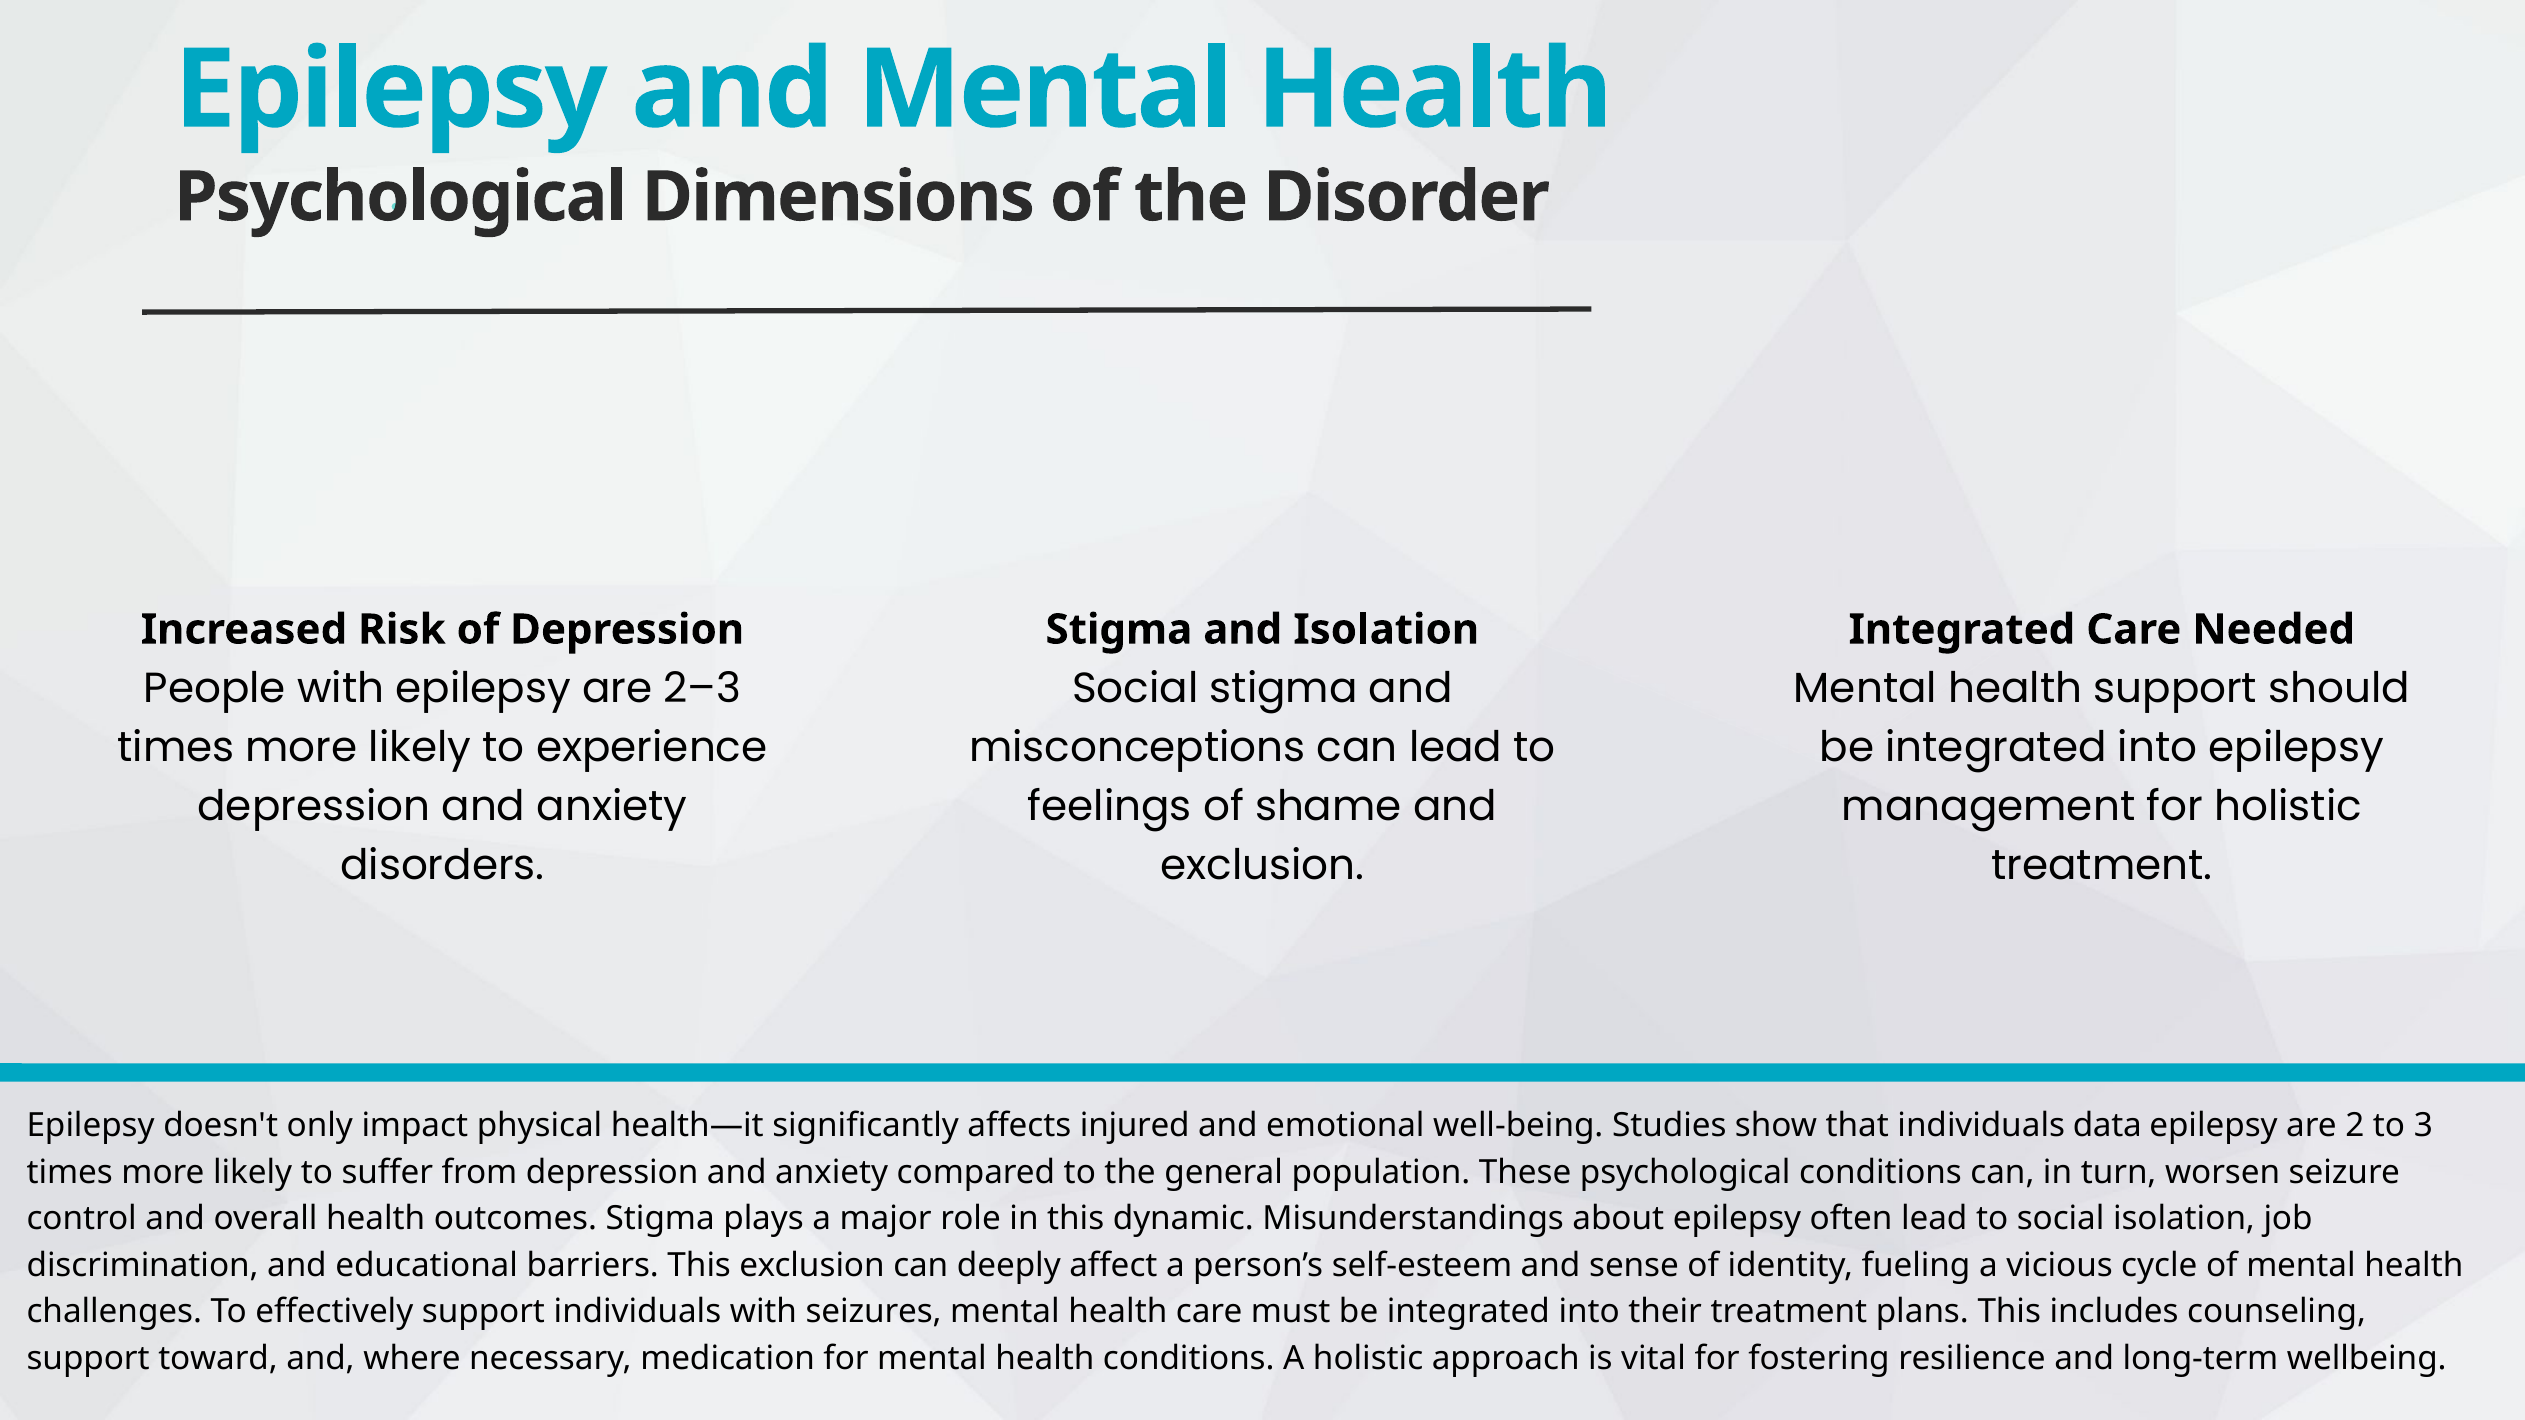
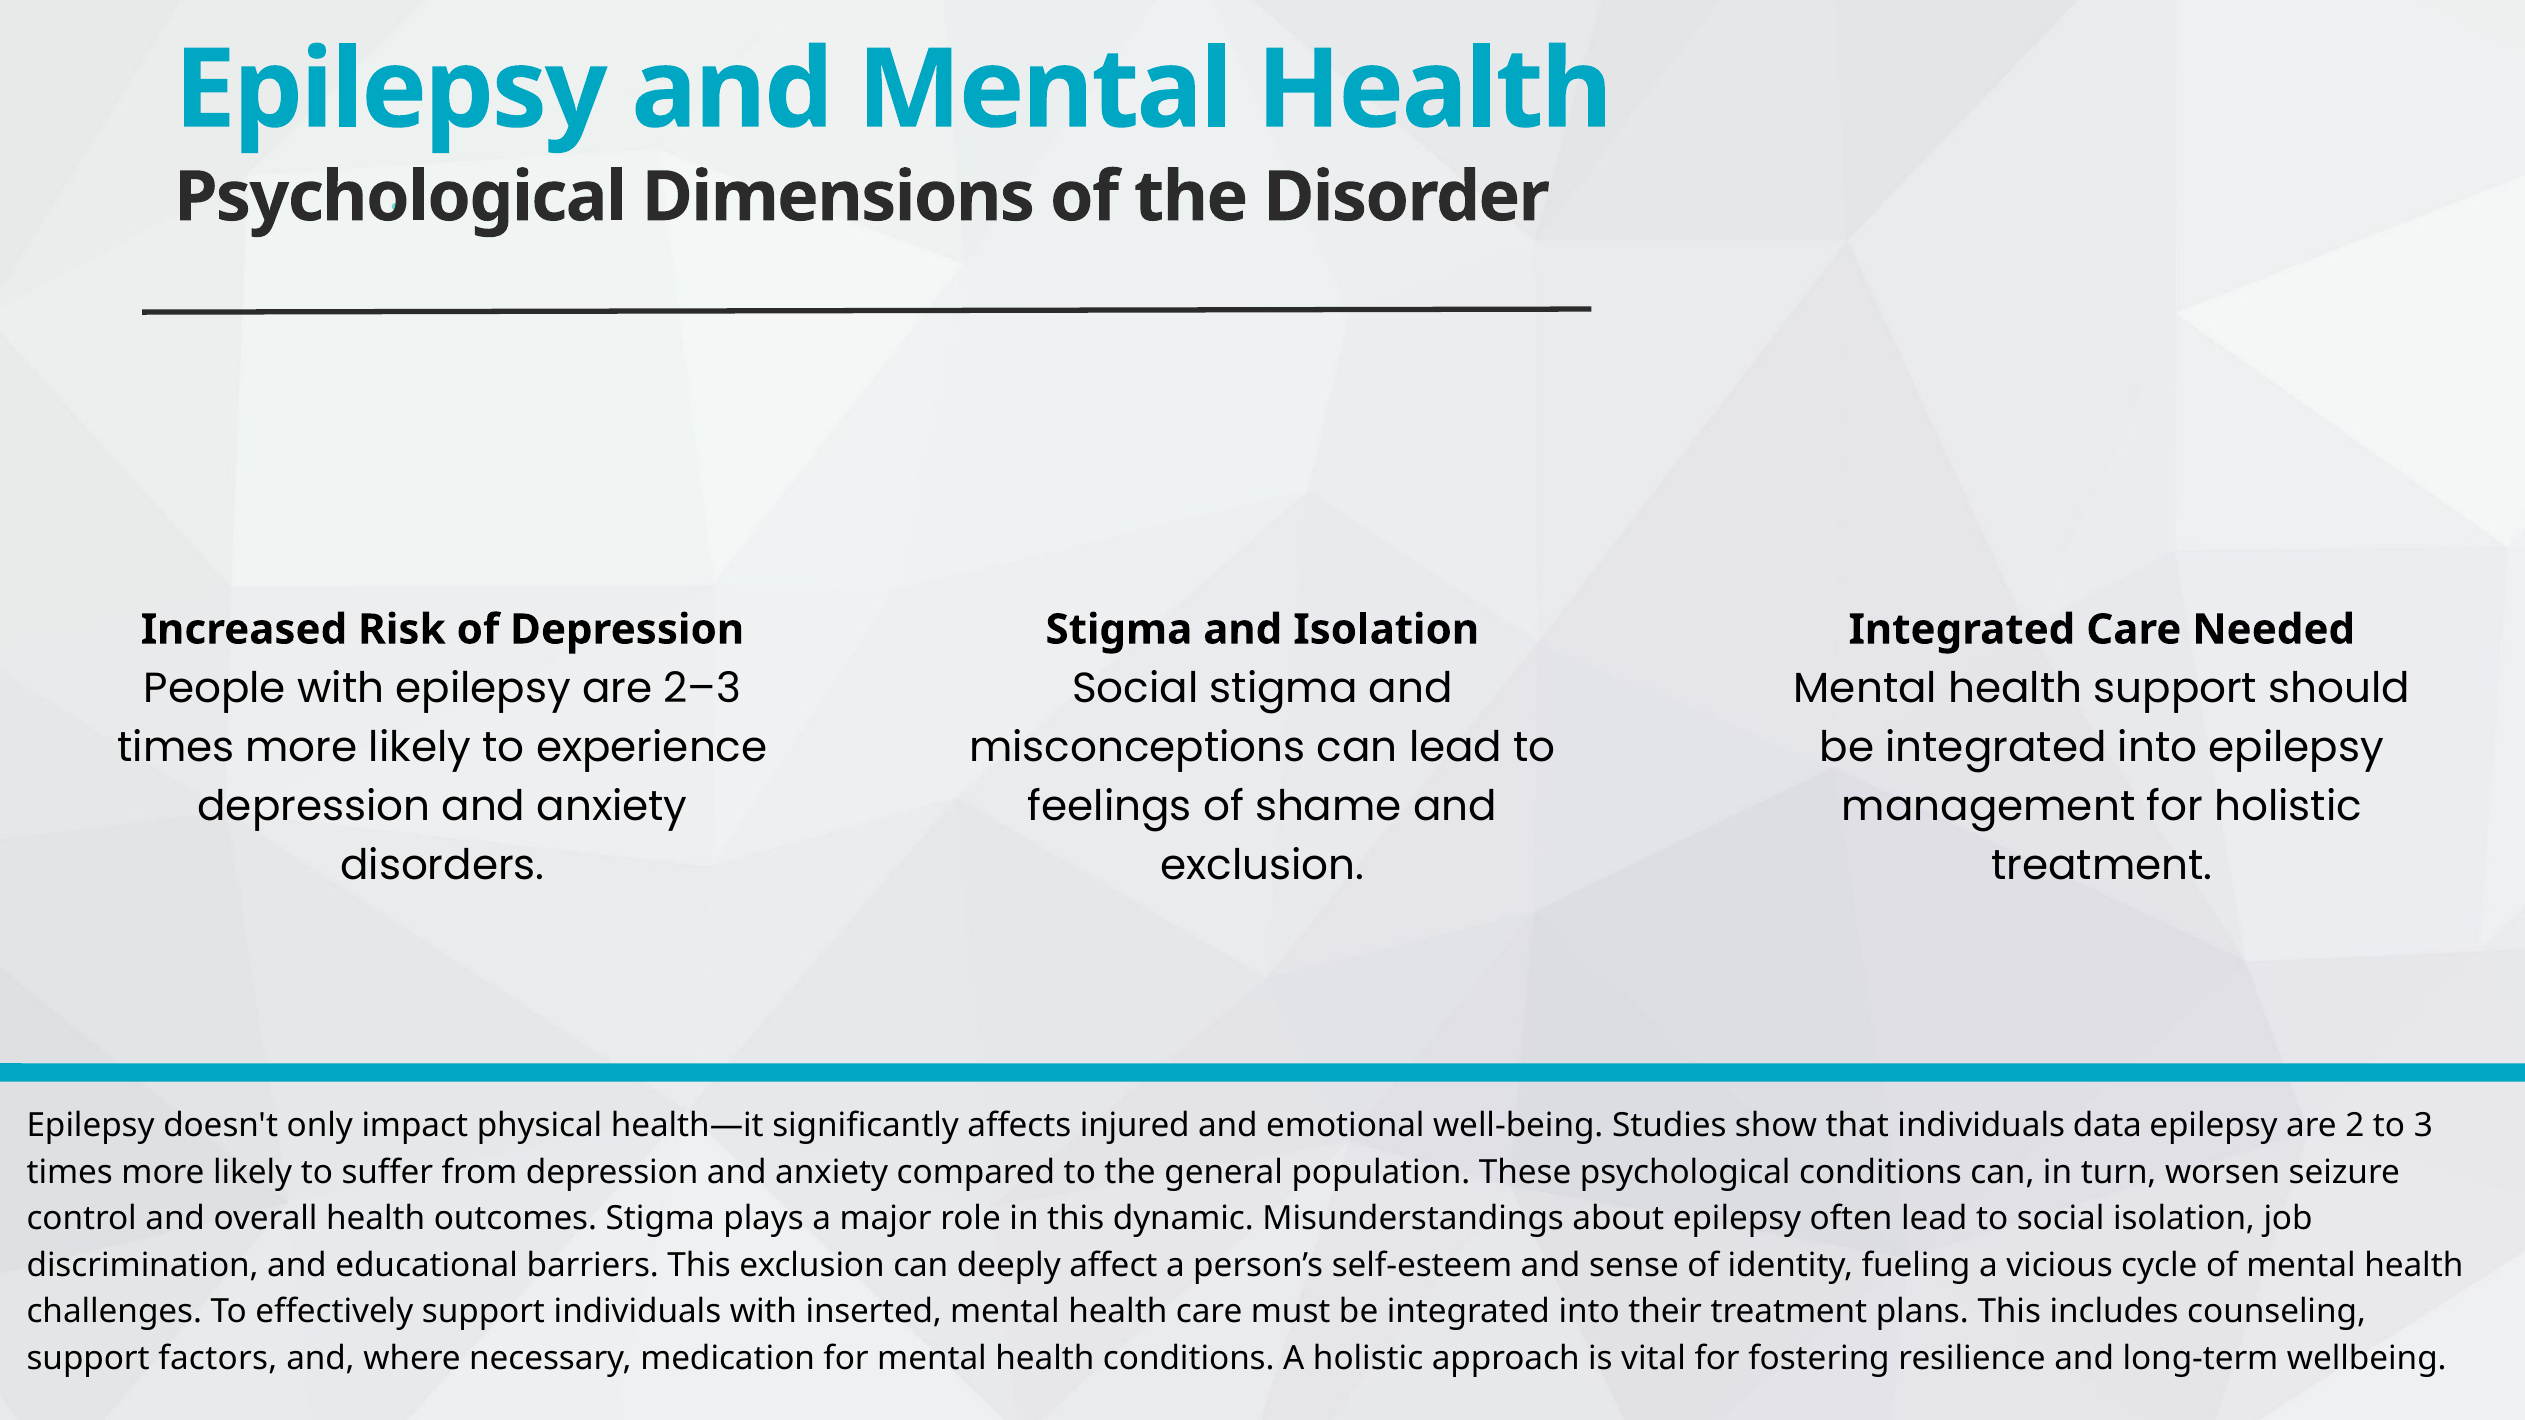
seizures: seizures -> inserted (874, 1312)
toward: toward -> factors (218, 1359)
